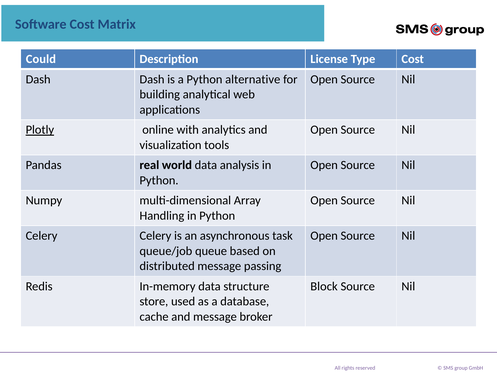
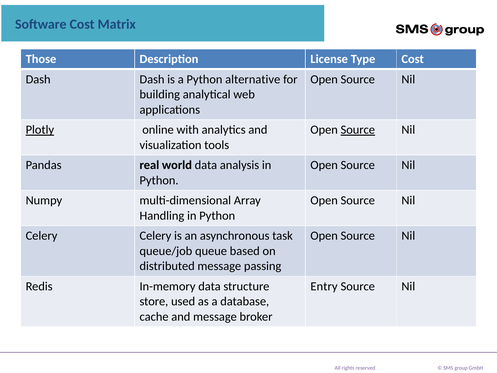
Could: Could -> Those (41, 59)
Source underline: none -> present (358, 130)
Block: Block -> Entry (324, 286)
